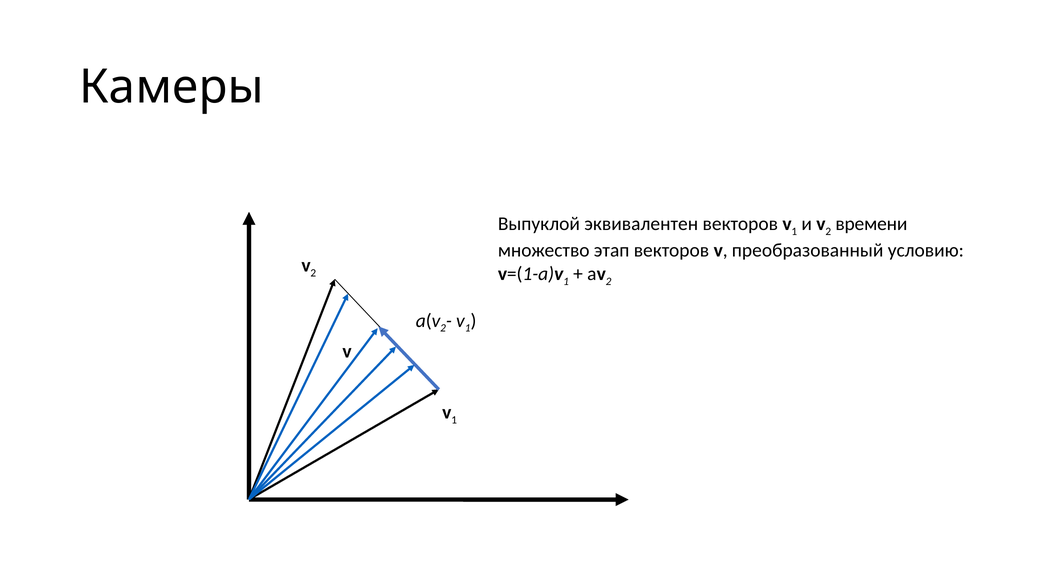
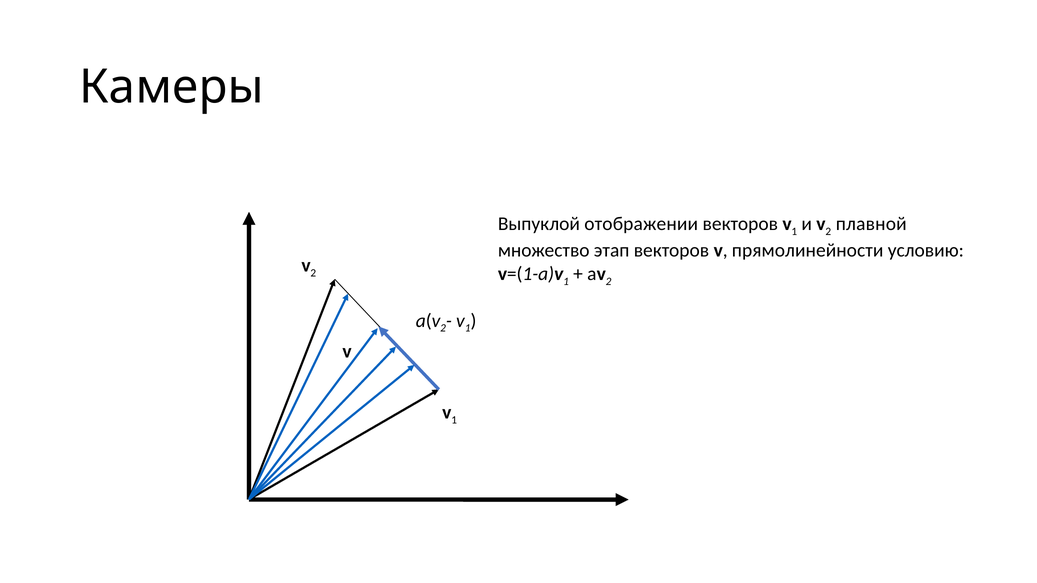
эквивалентен: эквивалентен -> отображении (641, 224)
времени: времени -> плавной (871, 224)
преобразованный: преобразованный -> прямолинейности (808, 251)
